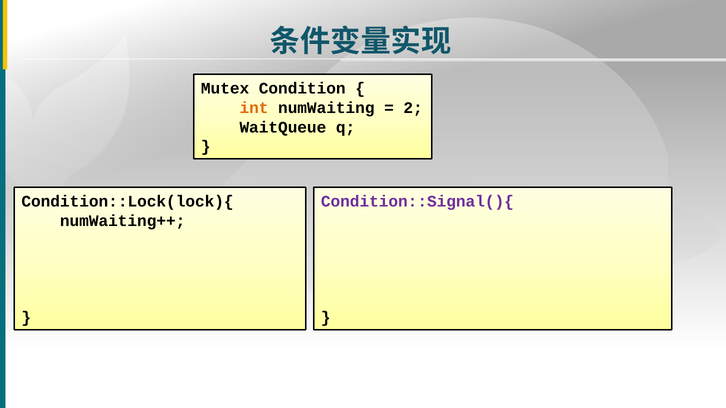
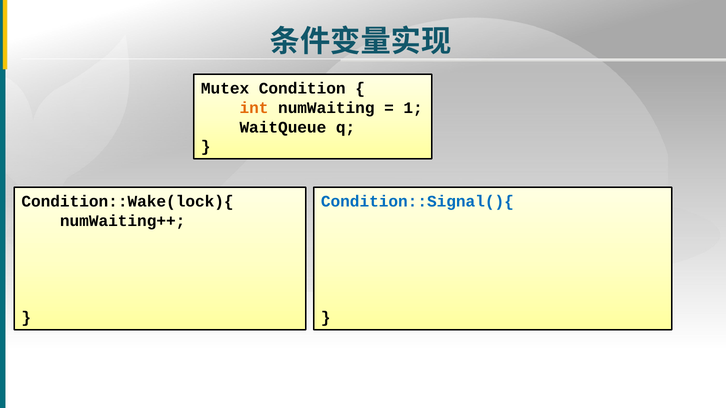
2: 2 -> 1 (413, 108)
Condition::Lock(lock){: Condition::Lock(lock){ -> Condition::Wake(lock){ (128, 202)
Condition::Signal(){ colour: purple -> blue (417, 202)
